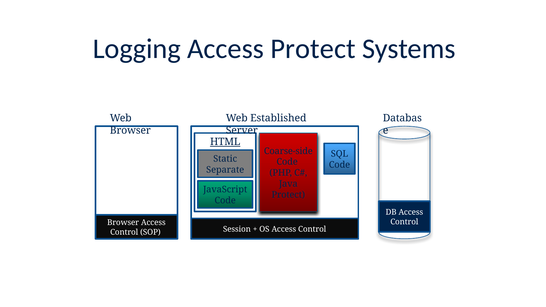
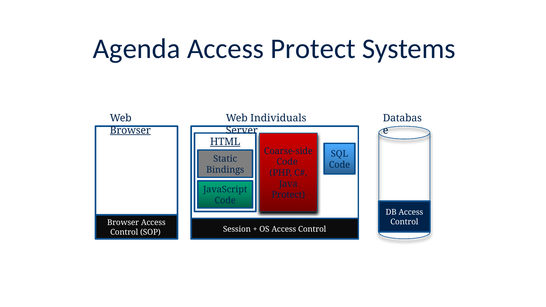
Logging: Logging -> Agenda (137, 49)
Established: Established -> Individuals (278, 118)
Browser underline: none -> present (130, 130)
Separate: Separate -> Bindings (225, 170)
